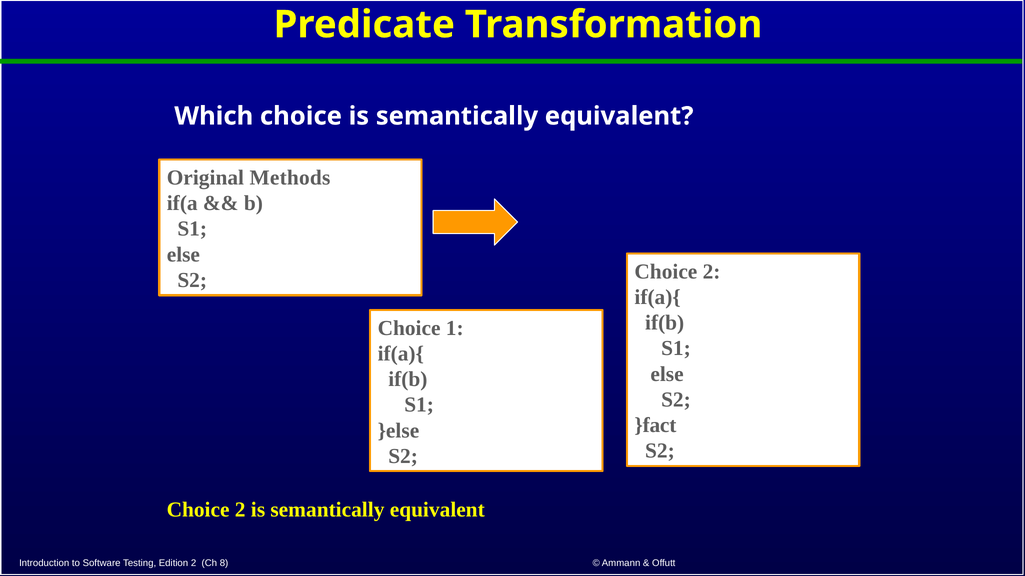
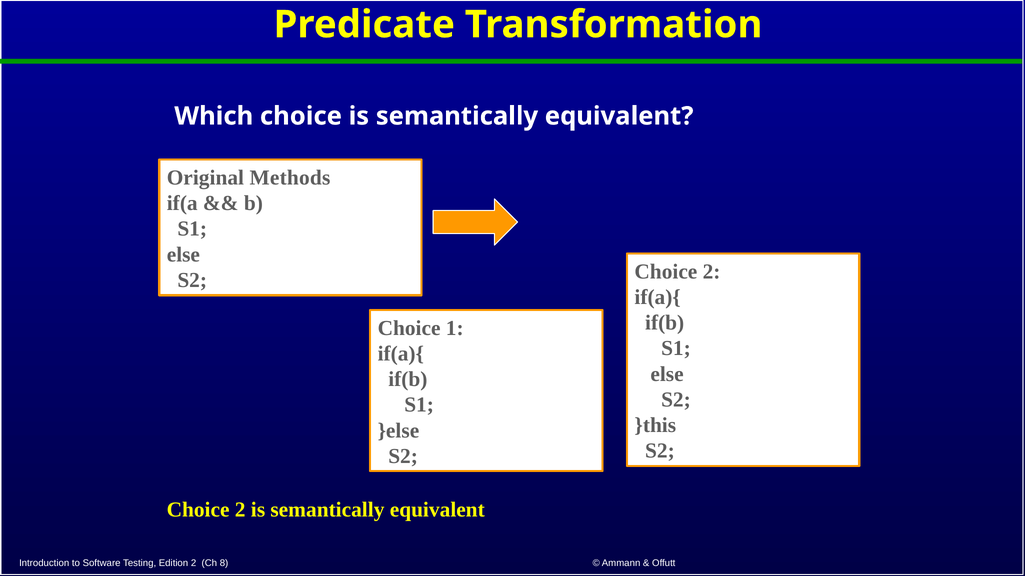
}fact: }fact -> }this (655, 426)
